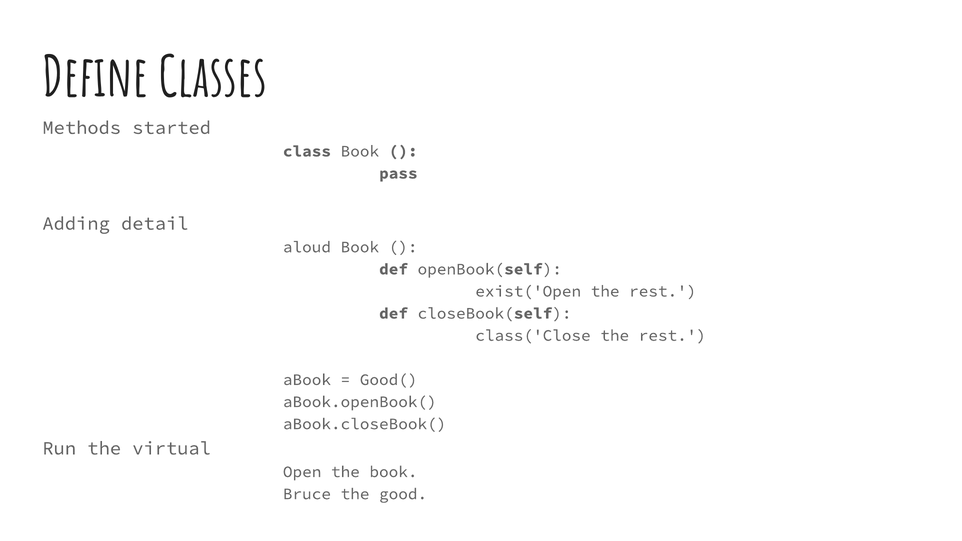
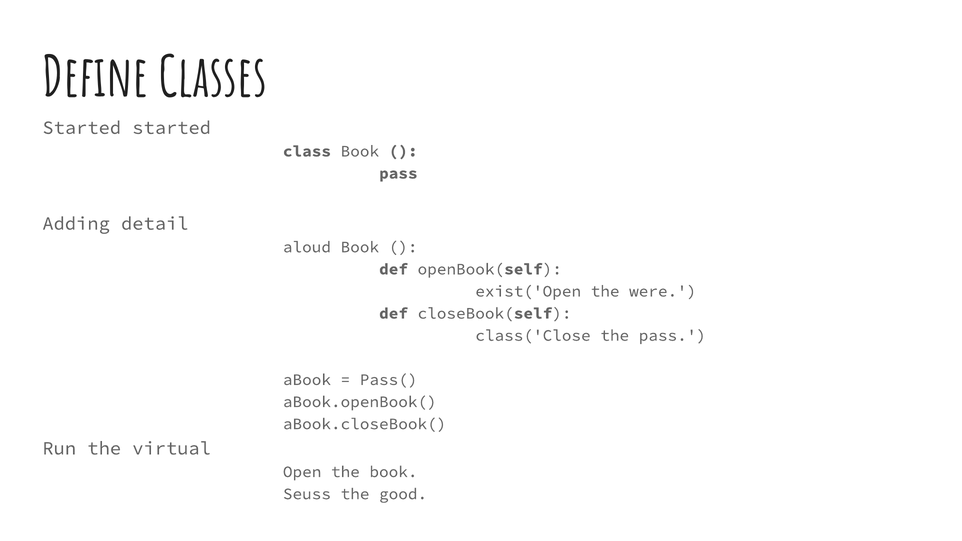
Methods: Methods -> Started (82, 128)
rest: rest -> were (663, 291)
rest: rest -> pass (672, 336)
Good(: Good( -> Pass( (389, 380)
Bruce: Bruce -> Seuss (307, 494)
